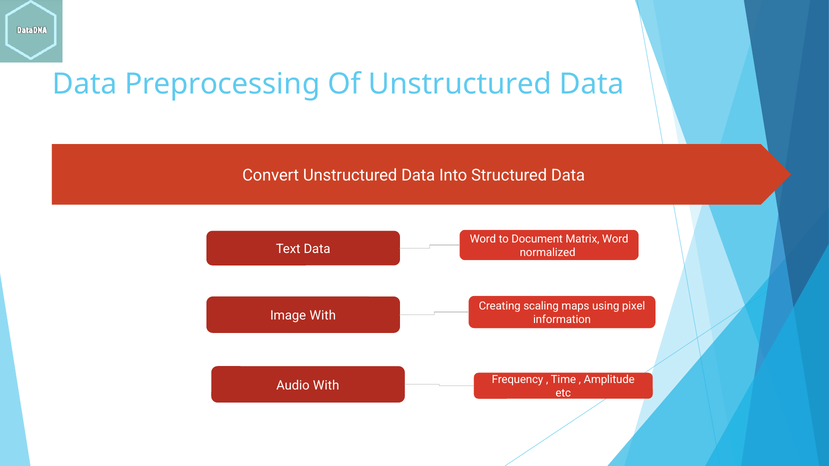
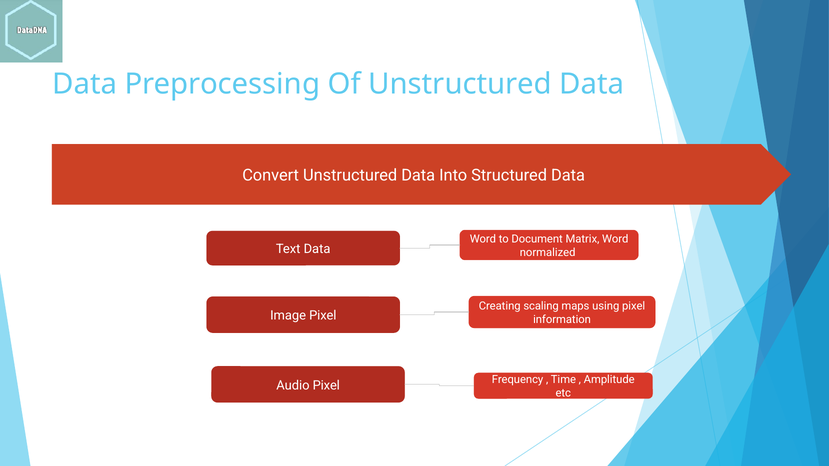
Image With: With -> Pixel (323, 316)
Audio With: With -> Pixel (326, 385)
